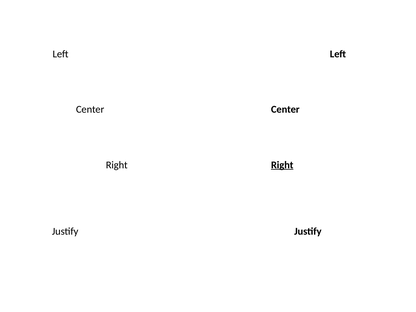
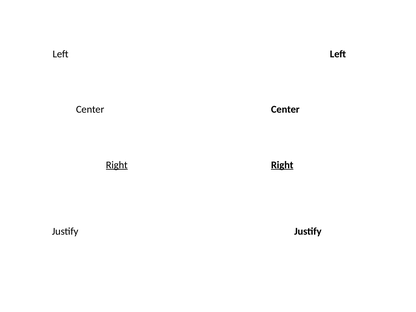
Right underline: none -> present (117, 165)
